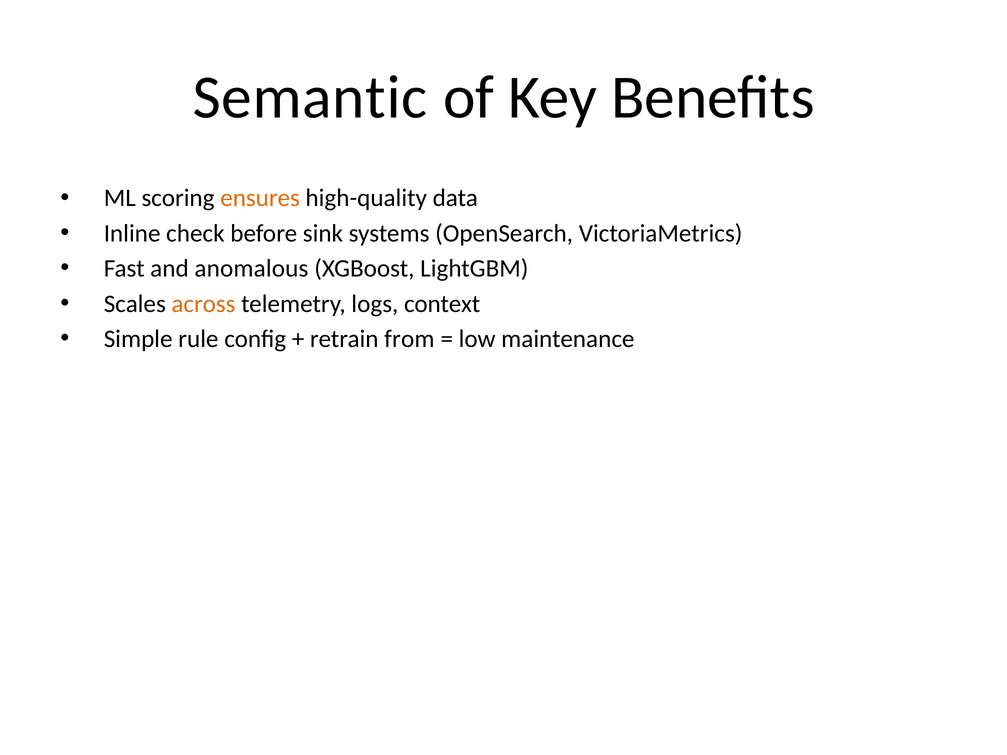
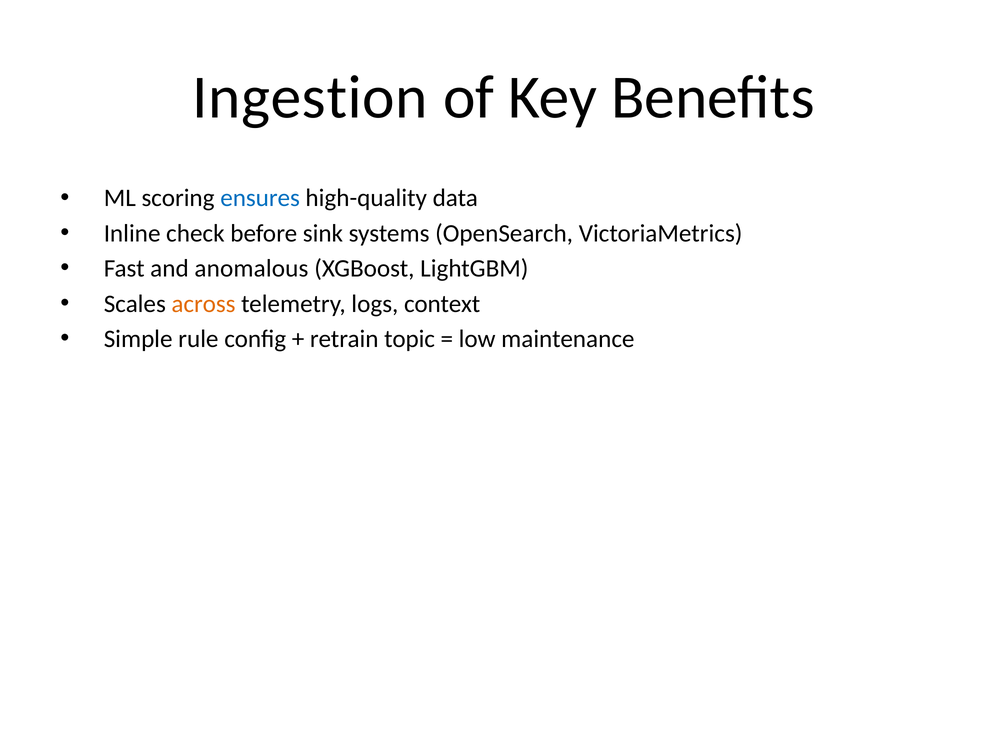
Semantic: Semantic -> Ingestion (310, 97)
ensures colour: orange -> blue (260, 198)
from: from -> topic (410, 339)
